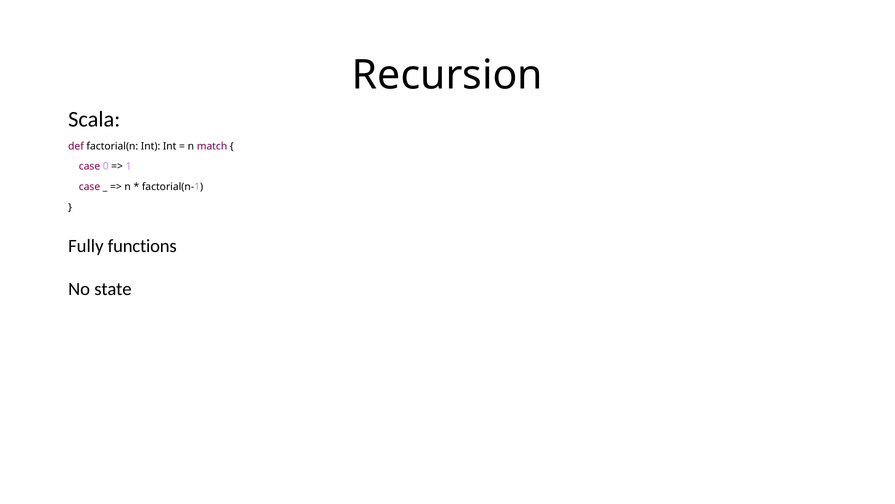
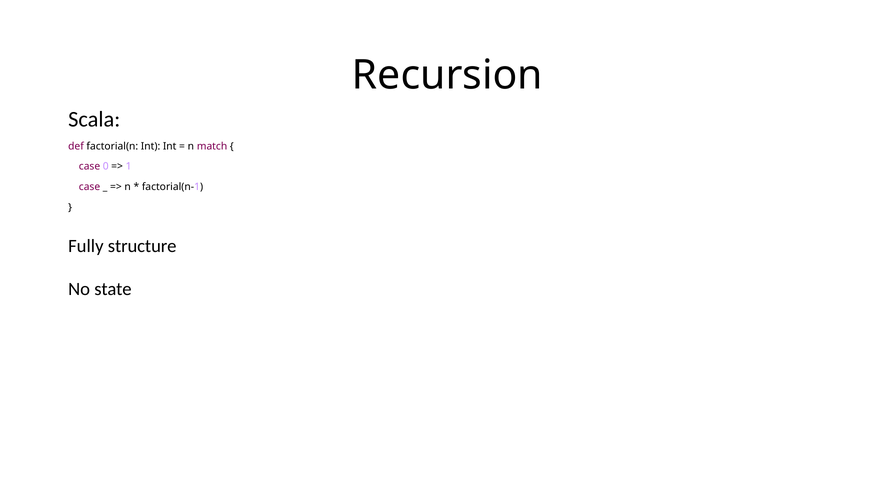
functions: functions -> structure (142, 246)
